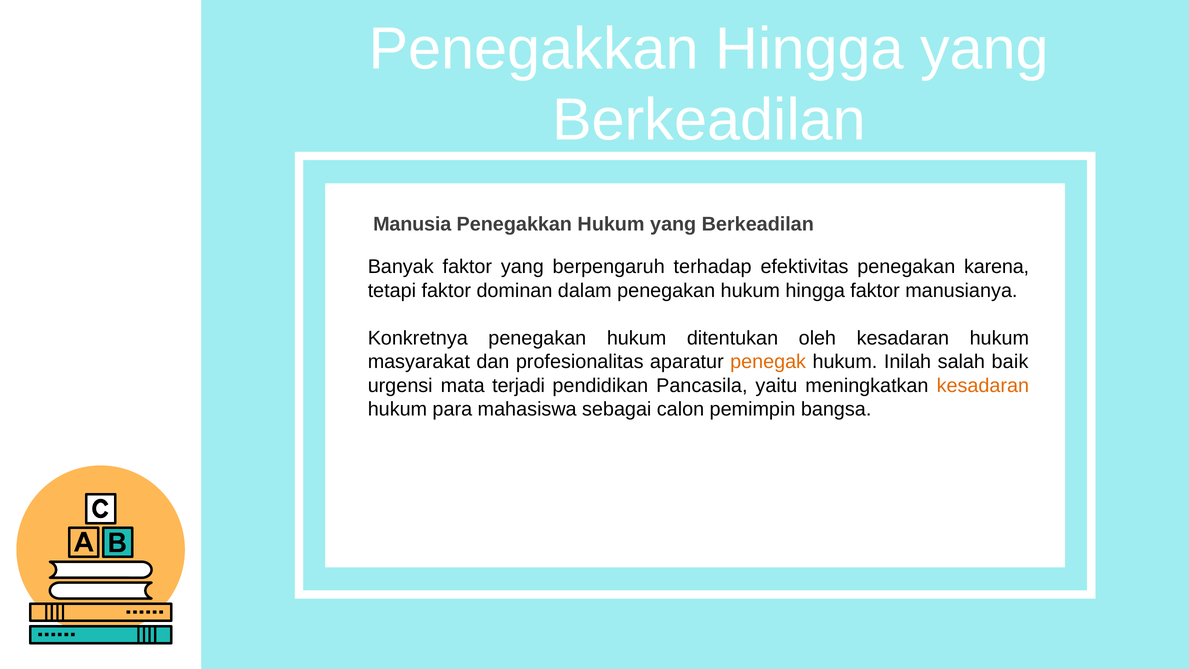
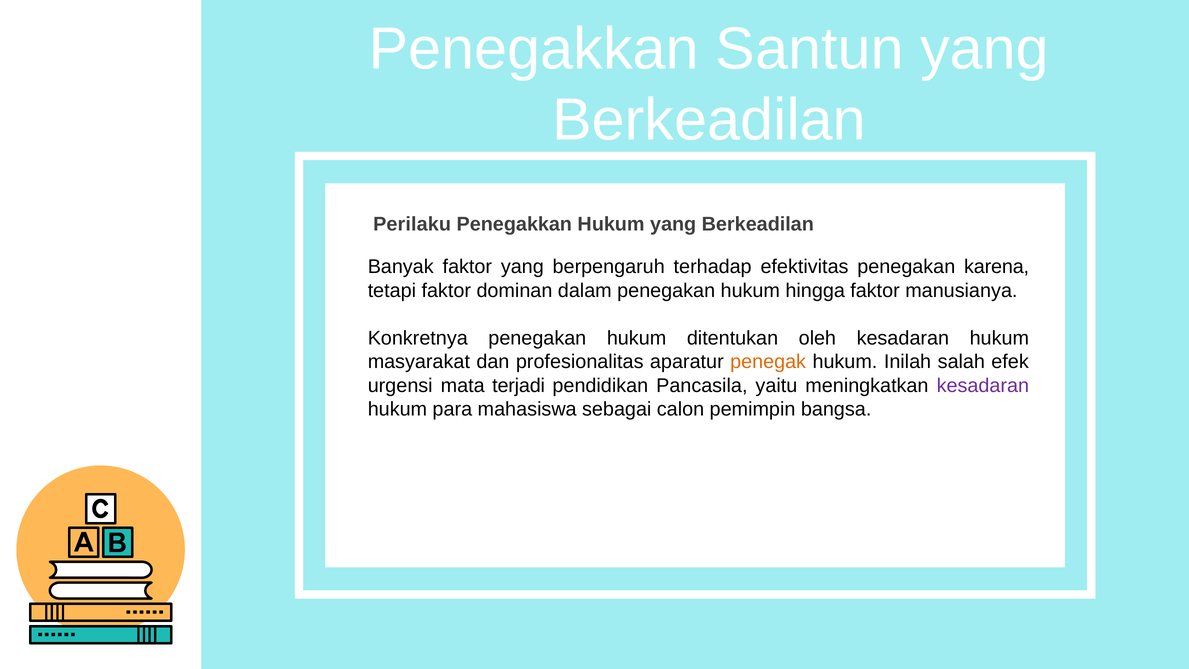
Penegakkan Hingga: Hingga -> Santun (810, 49)
Manusia: Manusia -> Perilaku (412, 224)
baik: baik -> efek (1010, 362)
kesadaran colour: orange -> purple (983, 386)
